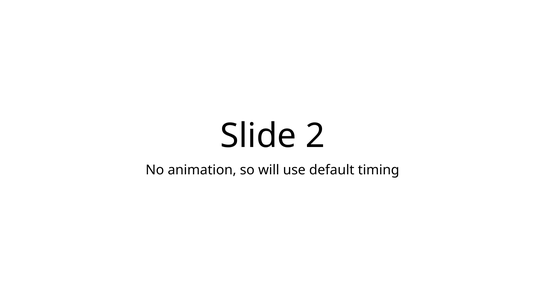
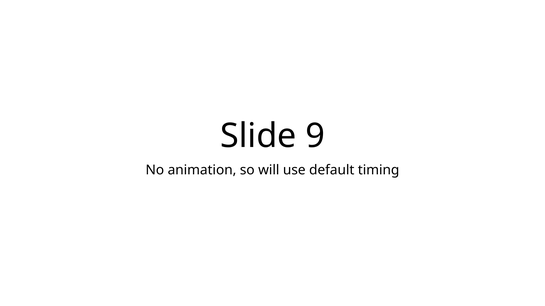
2: 2 -> 9 (315, 136)
